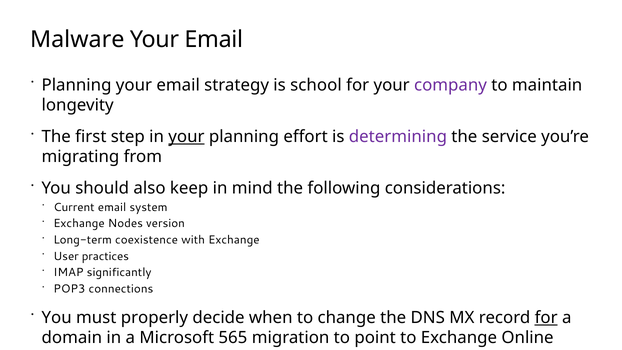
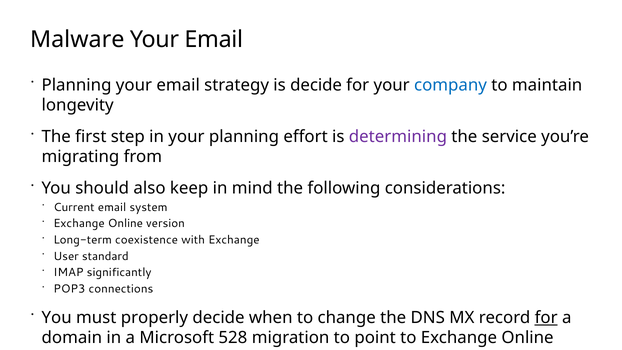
is school: school -> decide (316, 85)
company colour: purple -> blue (451, 85)
your underline: present -> none (186, 137)
Nodes: Nodes -> Online (125, 224)
practices: practices -> standard (105, 256)
565: 565 -> 528 (233, 338)
